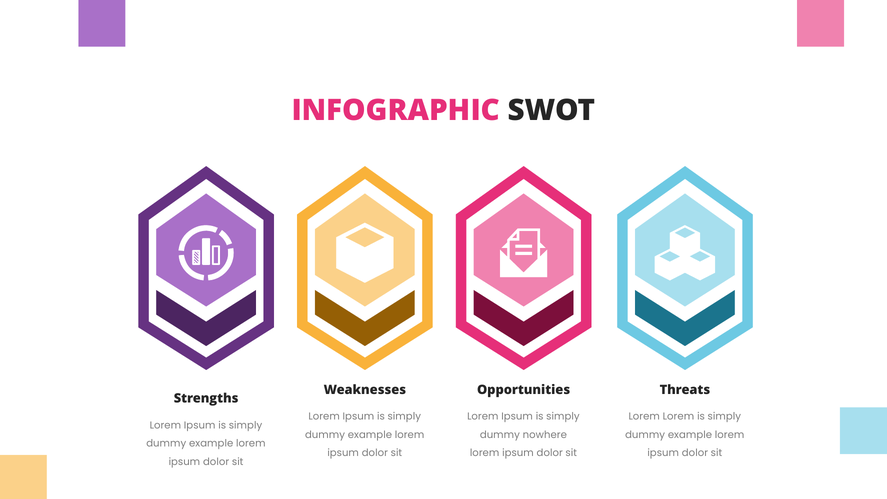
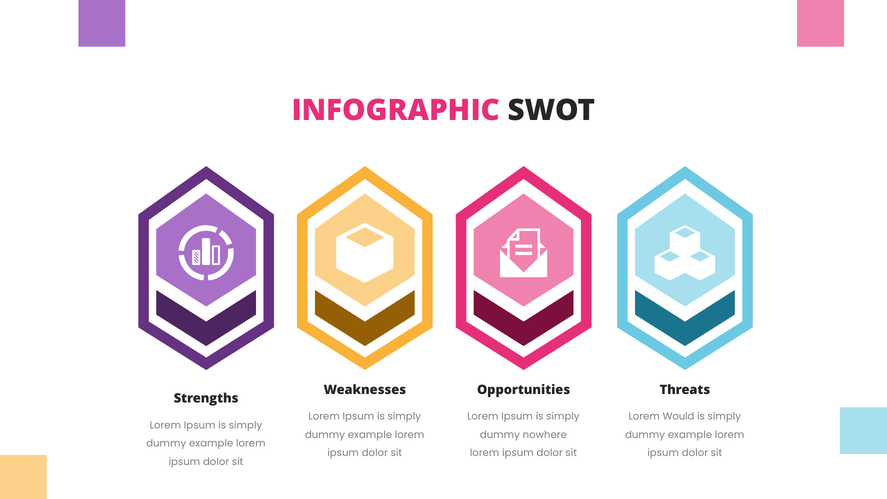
Lorem Lorem: Lorem -> Would (678, 416)
